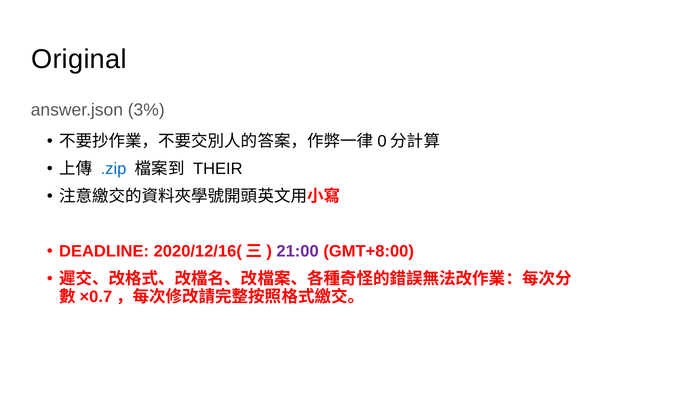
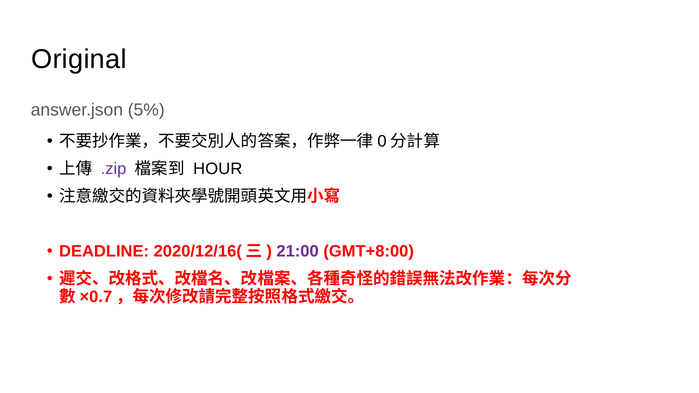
3%: 3% -> 5% (146, 110)
.zip colour: blue -> purple (114, 169)
THEIR: THEIR -> HOUR (218, 169)
